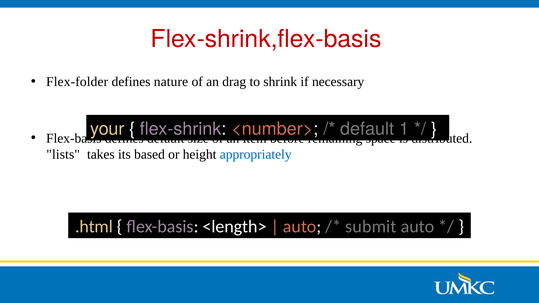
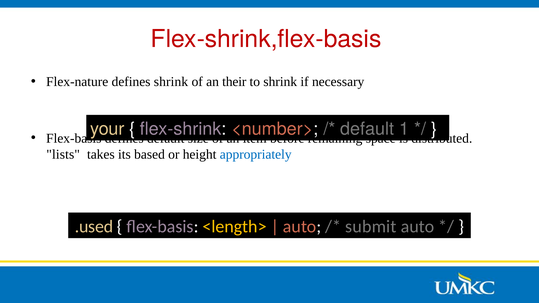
Flex-folder: Flex-folder -> Flex-nature (77, 82)
defines nature: nature -> shrink (171, 82)
drag: drag -> their (234, 82)
.html: .html -> .used (94, 227)
<length> colour: white -> yellow (235, 227)
